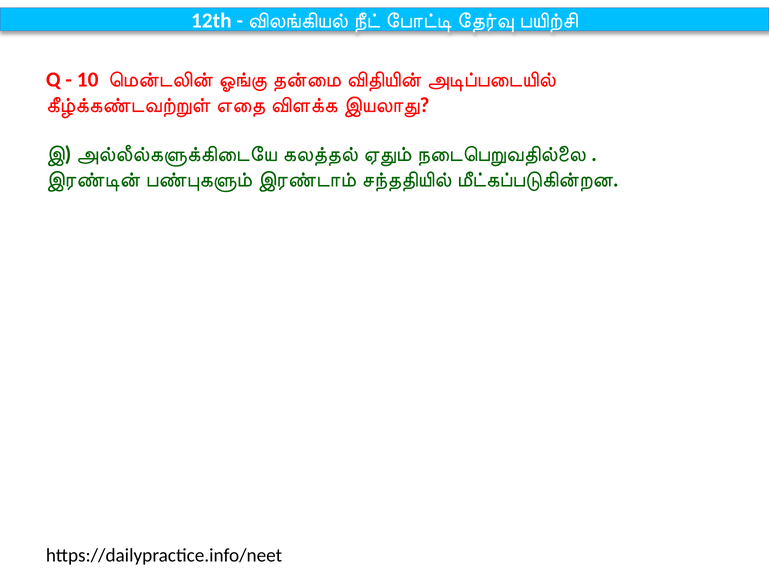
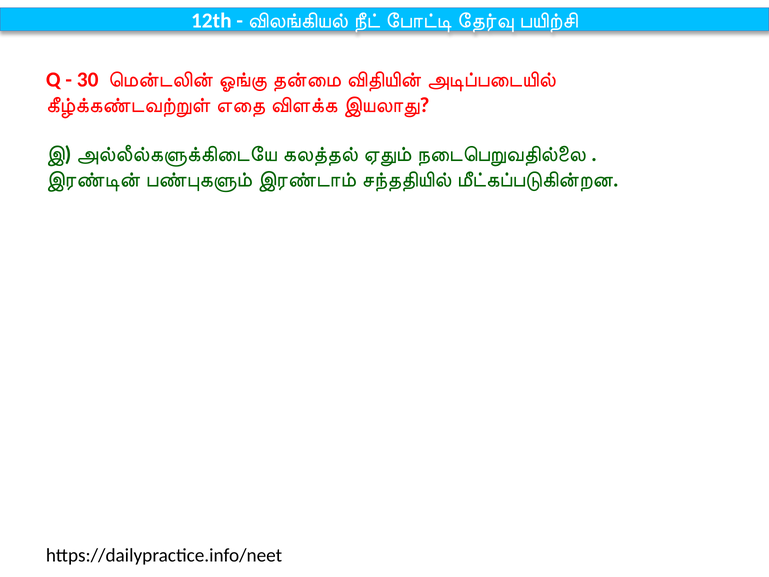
10: 10 -> 30 (88, 80)
